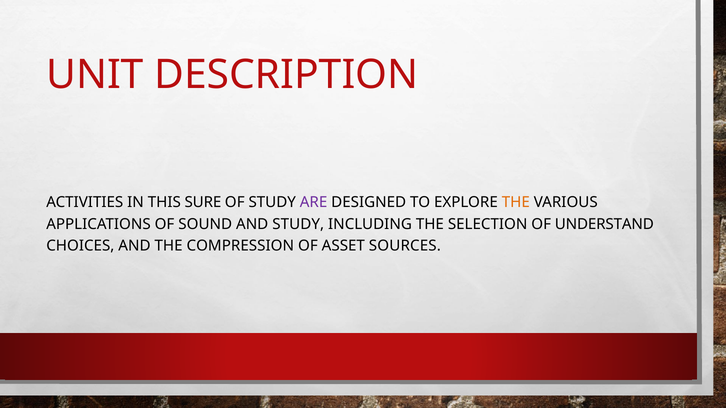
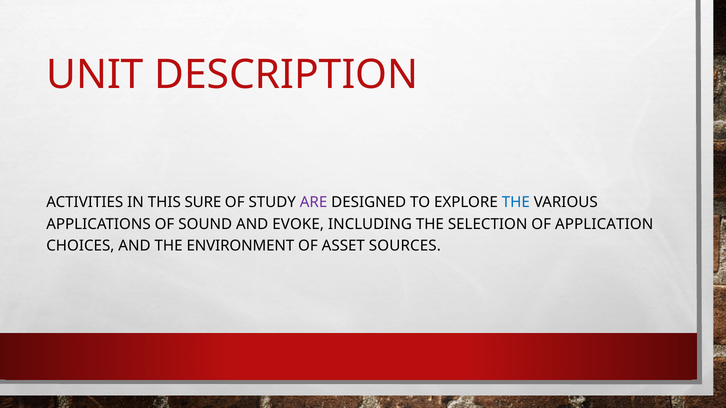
THE colour: orange -> blue (516, 203)
AND STUDY: STUDY -> EVOKE (298, 224)
UNDERSTAND: UNDERSTAND -> APPLICATION (604, 224)
COMPRESSION: COMPRESSION -> ENVIRONMENT (240, 246)
